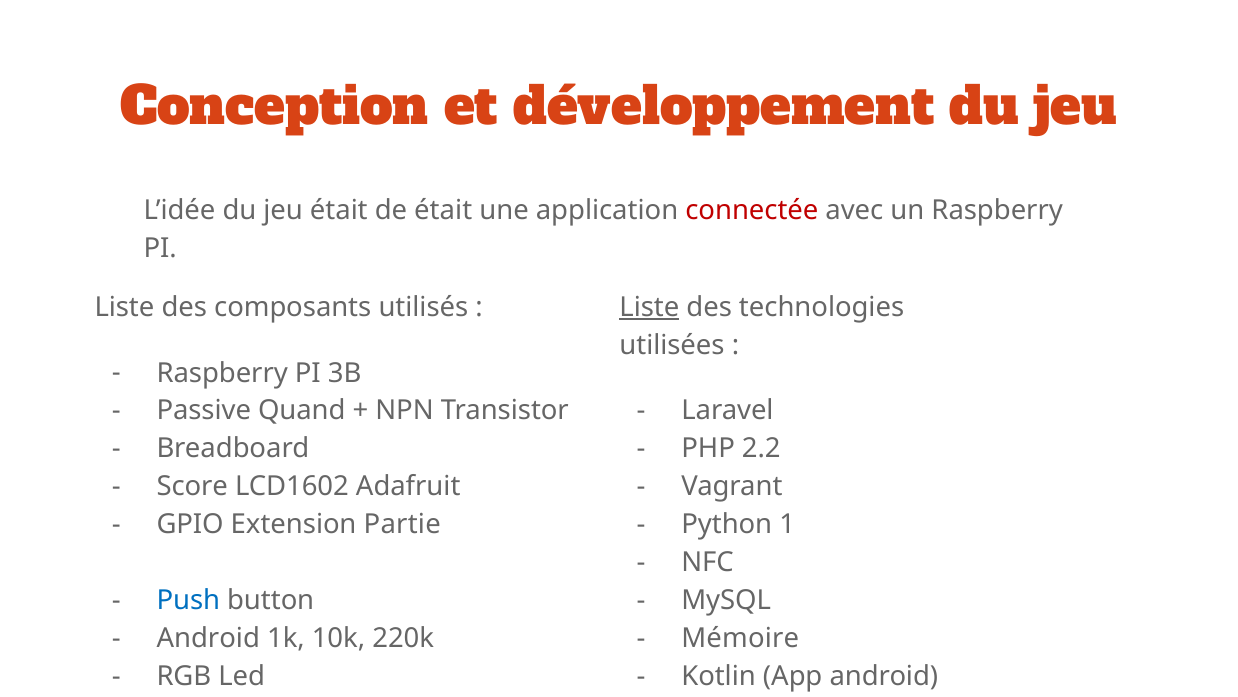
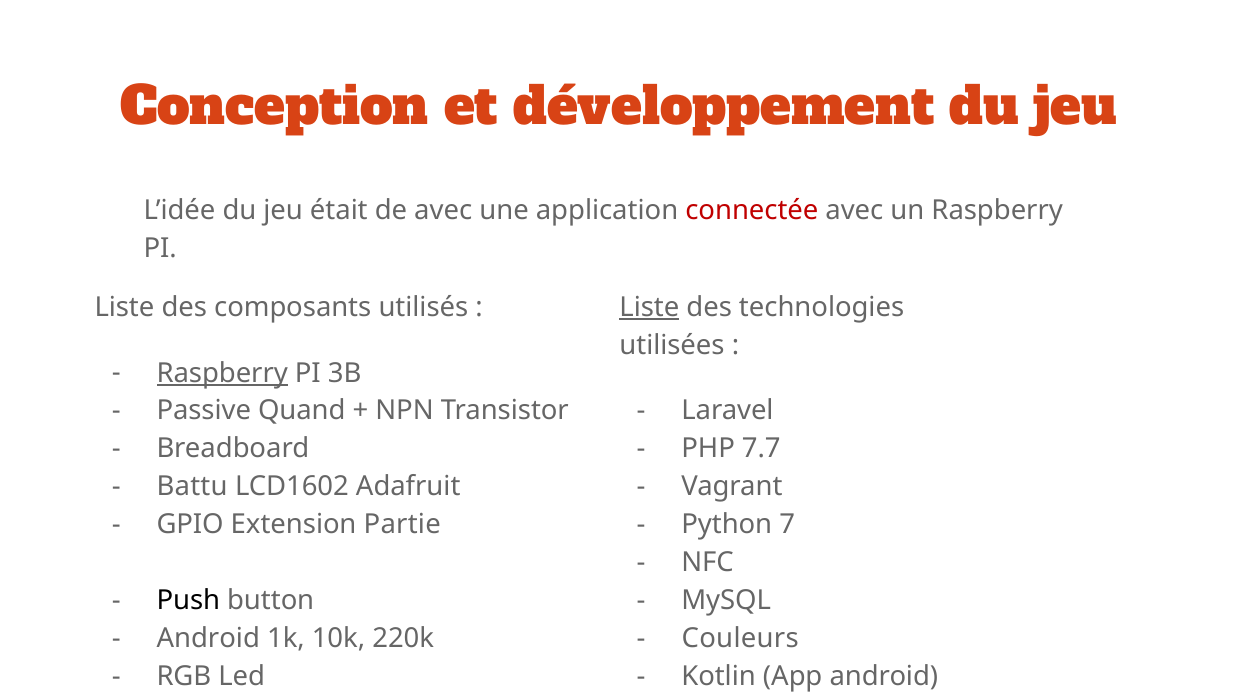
de était: était -> avec (443, 211)
Raspberry underline: none -> present (222, 373)
2.2: 2.2 -> 7.7 (761, 448)
Score: Score -> Battu (192, 486)
1: 1 -> 7 (787, 524)
Push colour: blue -> black (188, 600)
Mémoire: Mémoire -> Couleurs (740, 638)
